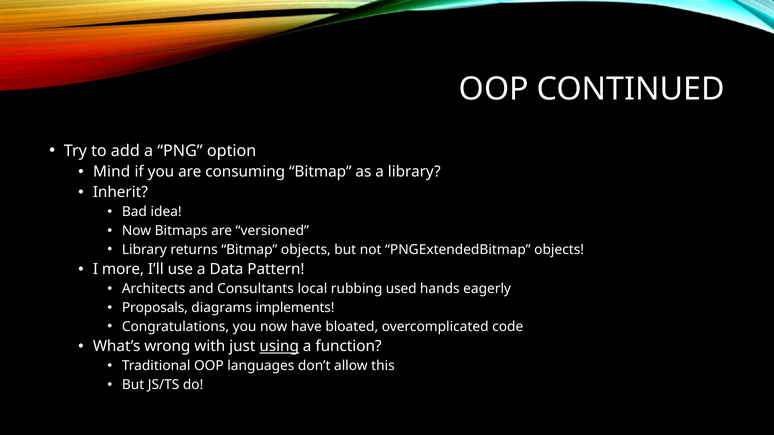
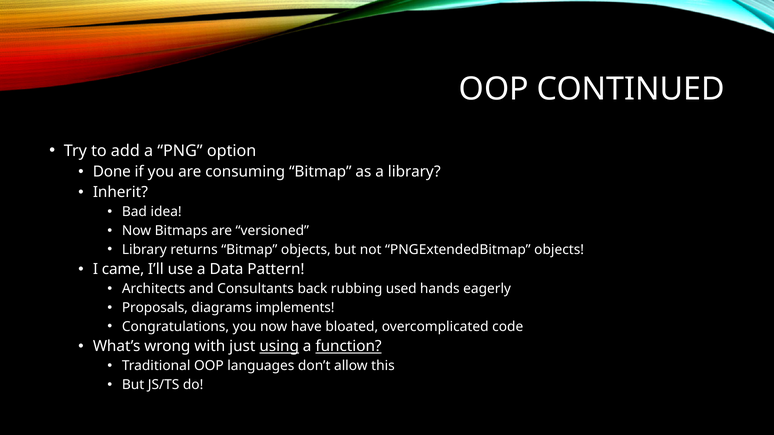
Mind: Mind -> Done (112, 172)
more: more -> came (123, 269)
local: local -> back (312, 289)
function underline: none -> present (348, 347)
